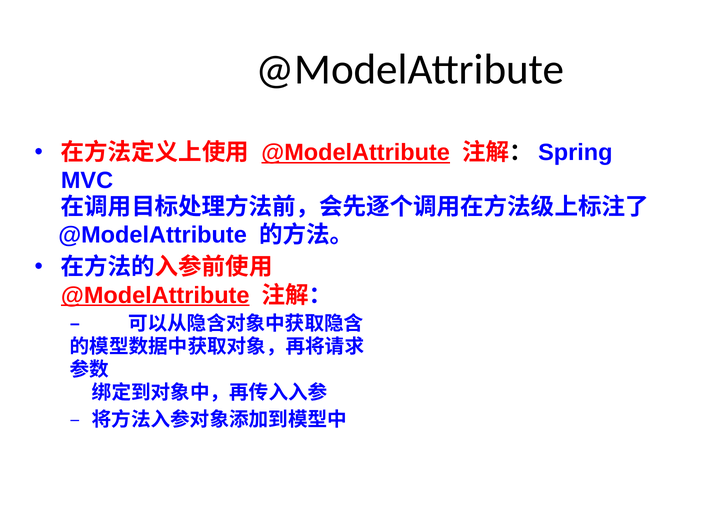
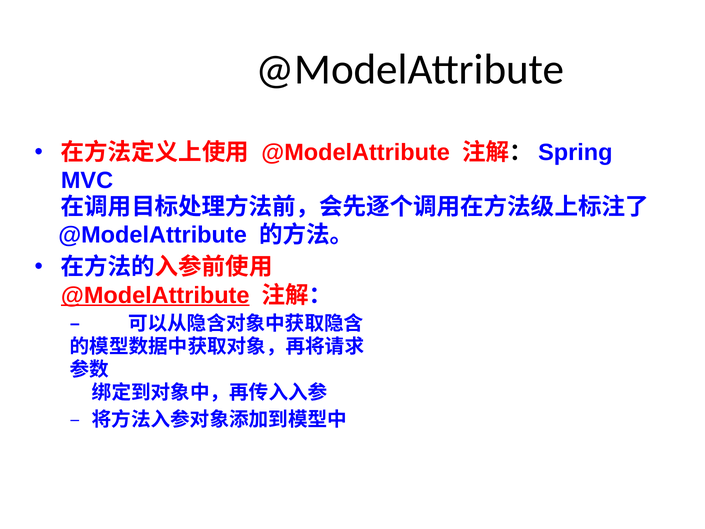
@ModelAttribute underline: present -> none (356, 153)
